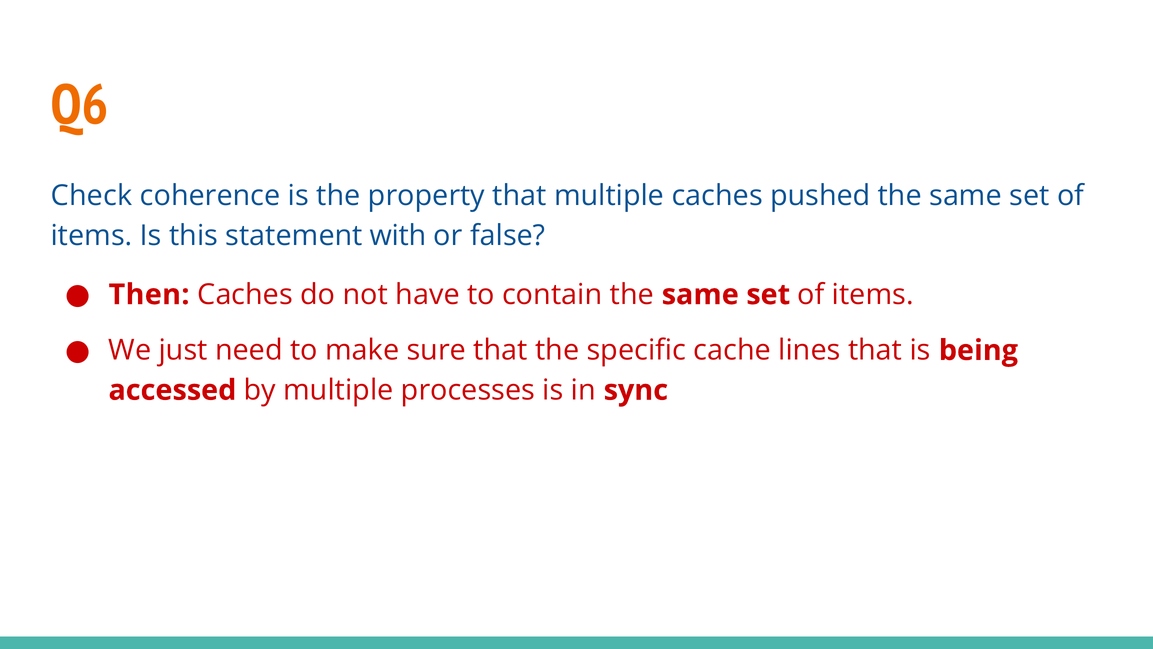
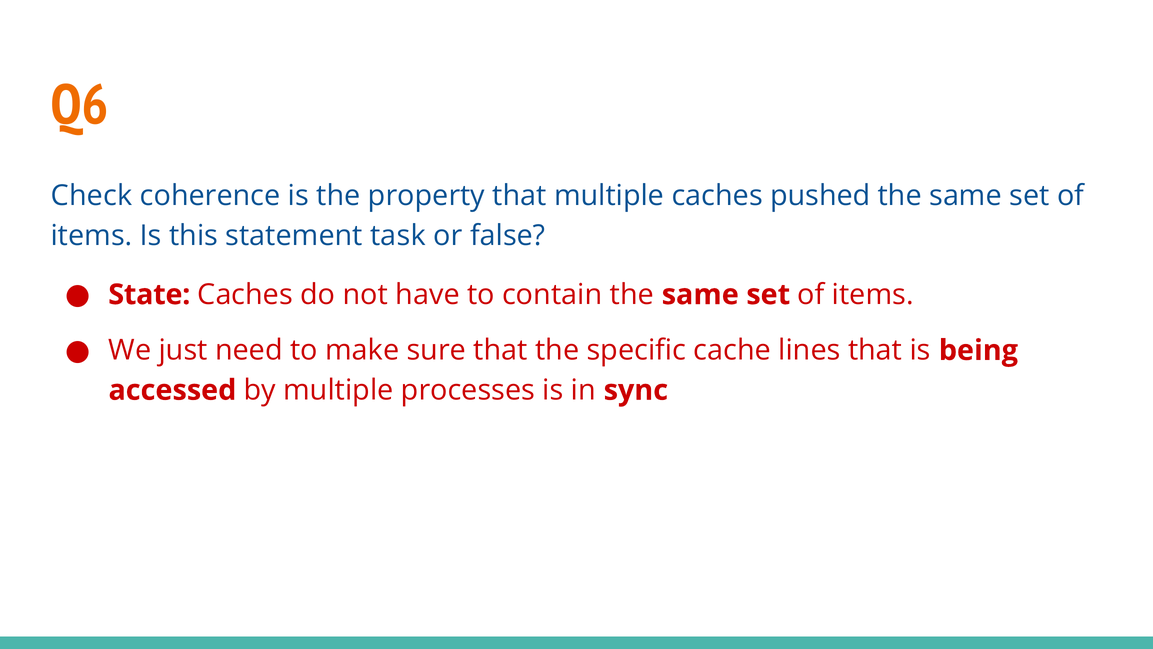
with: with -> task (398, 235)
Then: Then -> State (149, 294)
